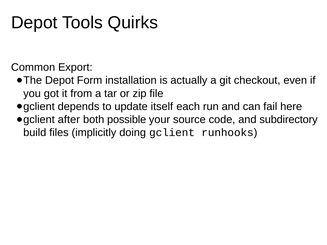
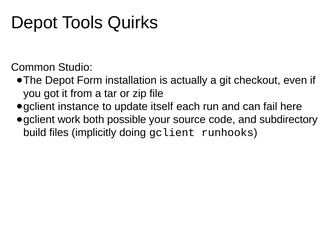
Export: Export -> Studio (75, 67)
depends: depends -> instance (78, 107)
after: after -> work (69, 120)
